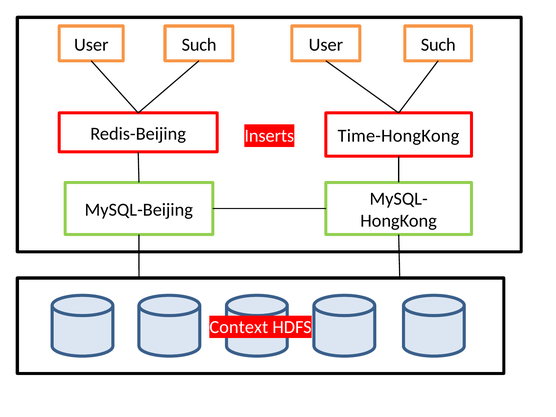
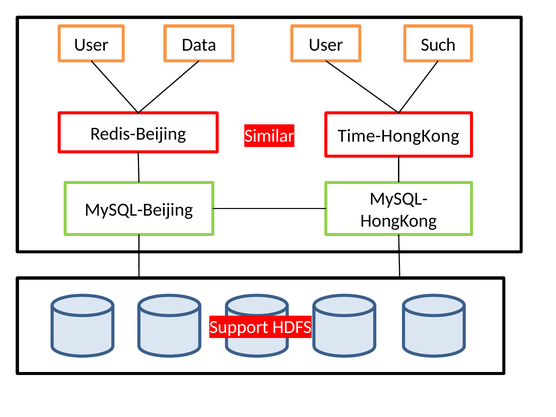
Such: Such -> Data (199, 45)
Inserts: Inserts -> Similar (269, 136)
Context: Context -> Support (239, 327)
